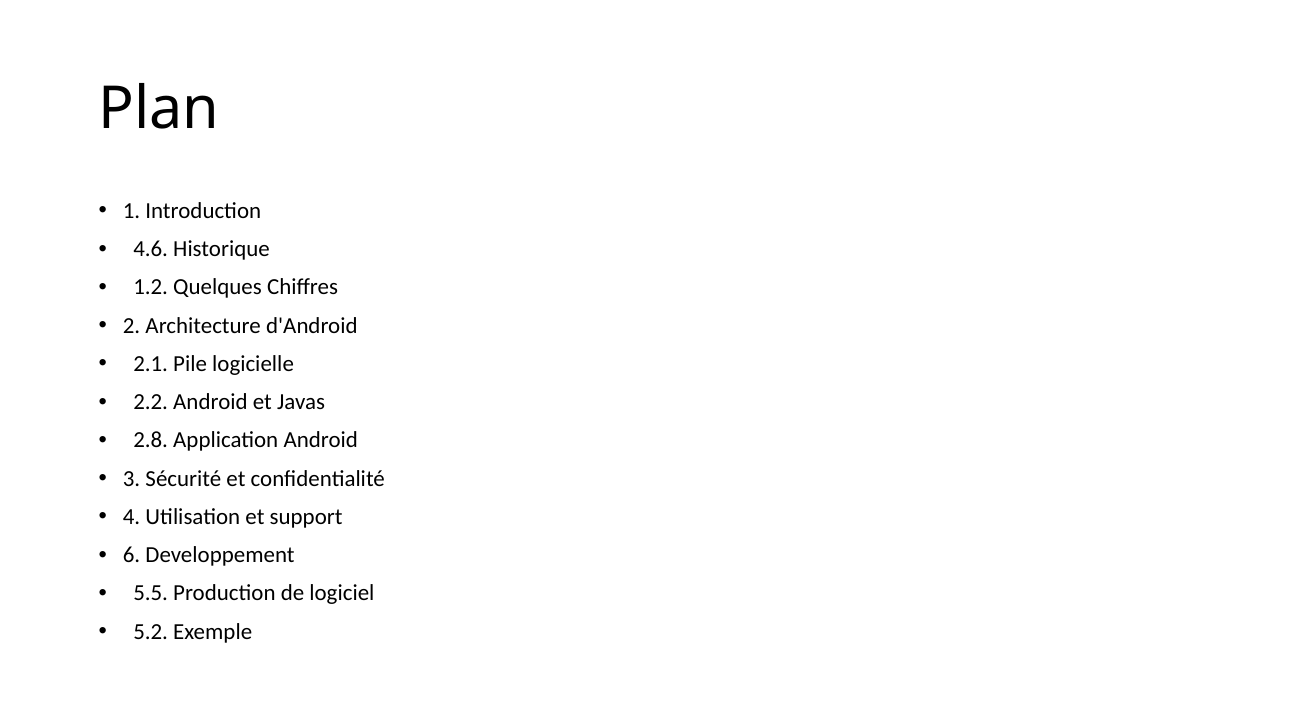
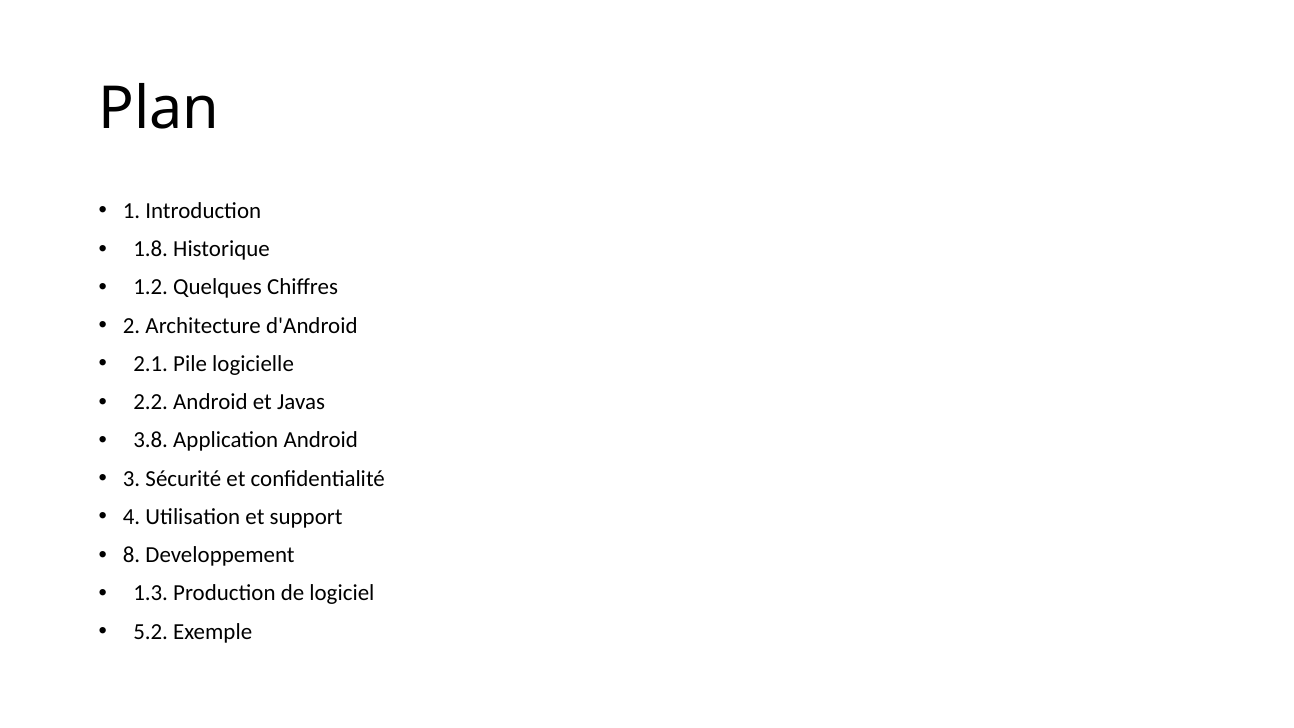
4.6: 4.6 -> 1.8 (151, 249)
2.8: 2.8 -> 3.8 (151, 440)
6: 6 -> 8 (132, 555)
5.5: 5.5 -> 1.3 (151, 593)
